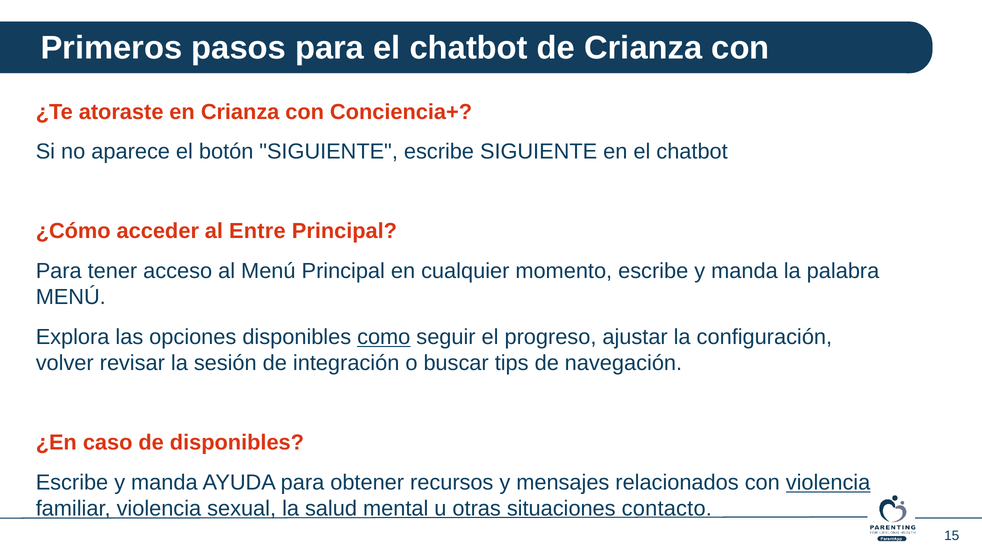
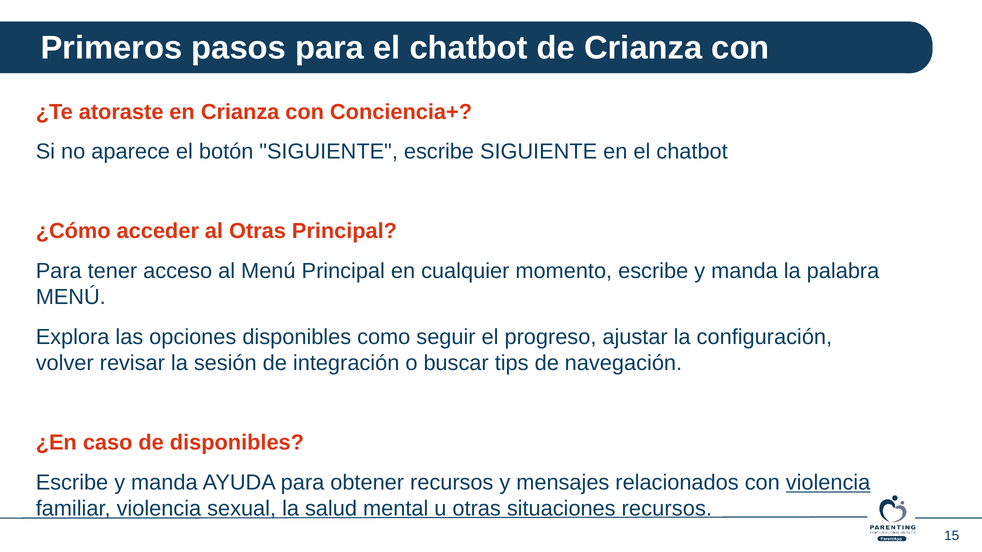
al Entre: Entre -> Otras (257, 231)
como underline: present -> none (384, 337)
situaciones contacto: contacto -> recursos (667, 509)
